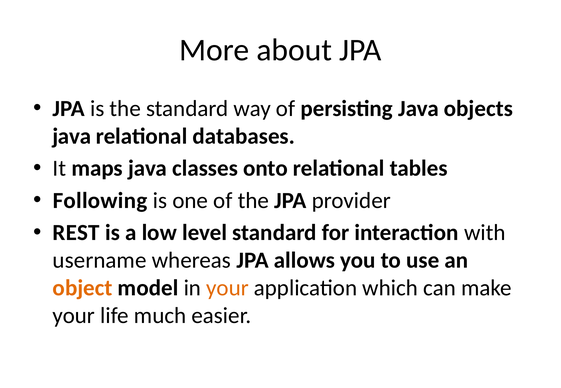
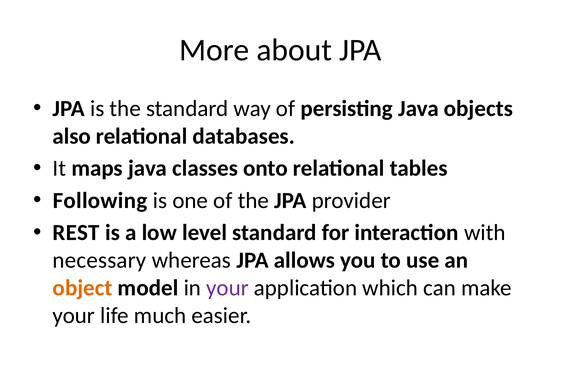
java: java -> also (72, 136)
username: username -> necessary (100, 261)
your colour: orange -> purple (228, 288)
